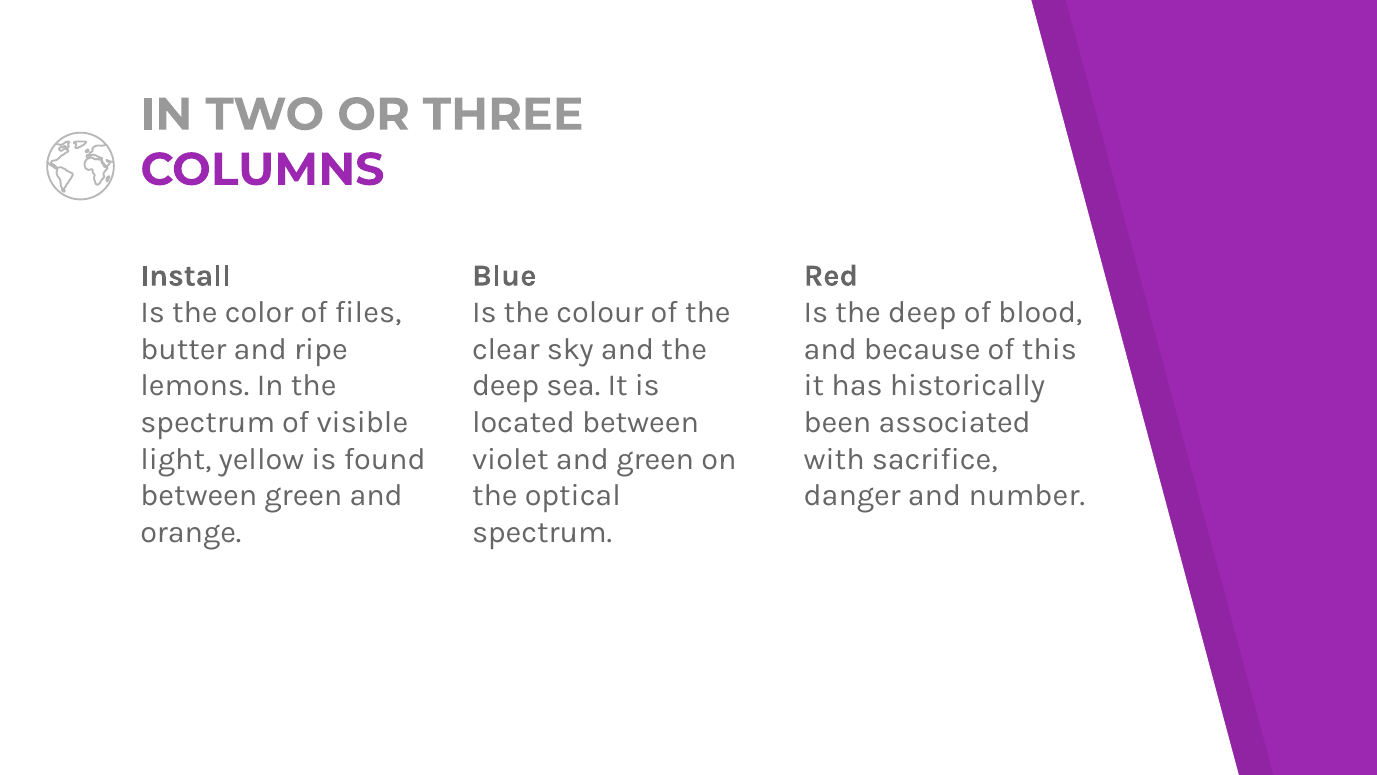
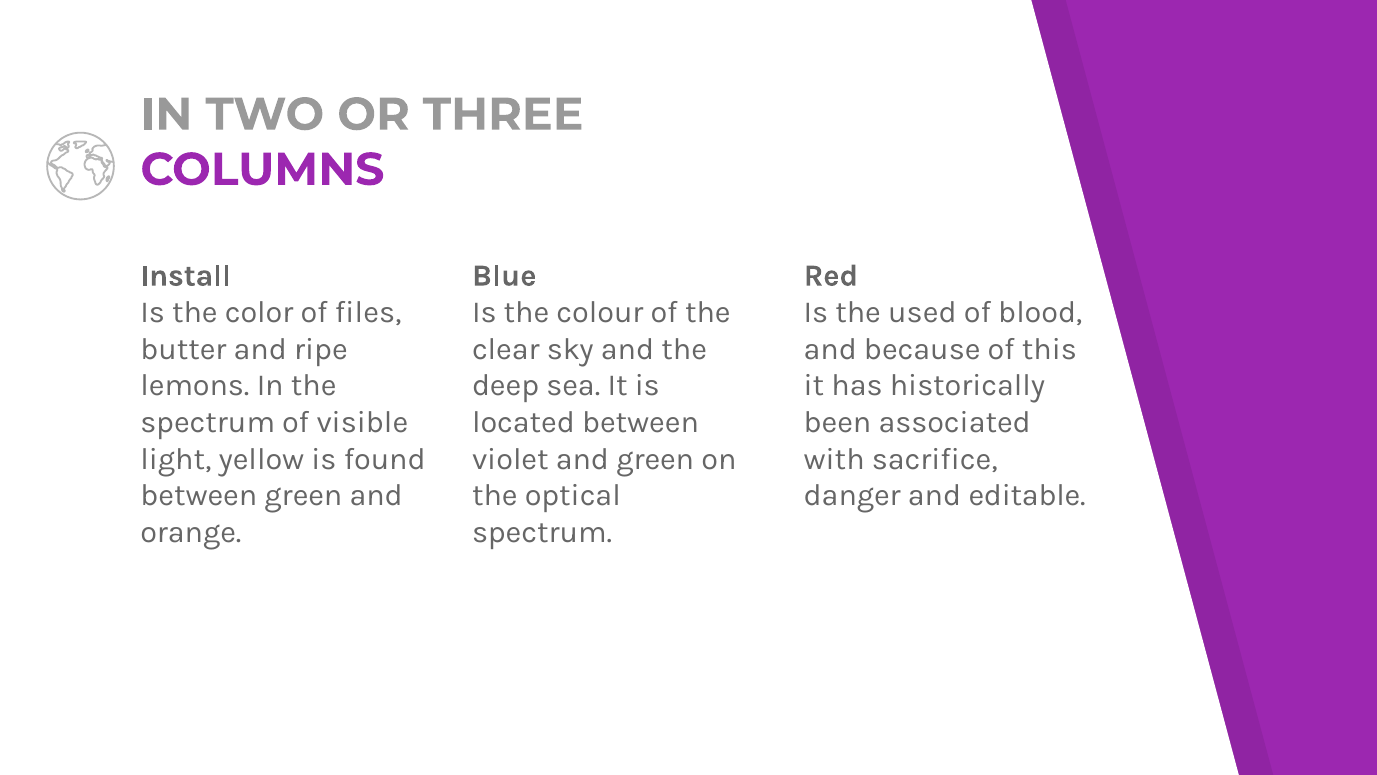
Is the deep: deep -> used (922, 312)
number: number -> editable (1027, 496)
